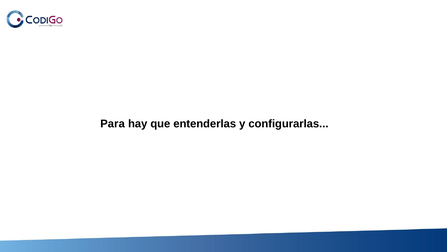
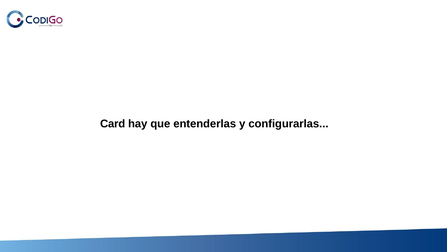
Para: Para -> Card (113, 124)
